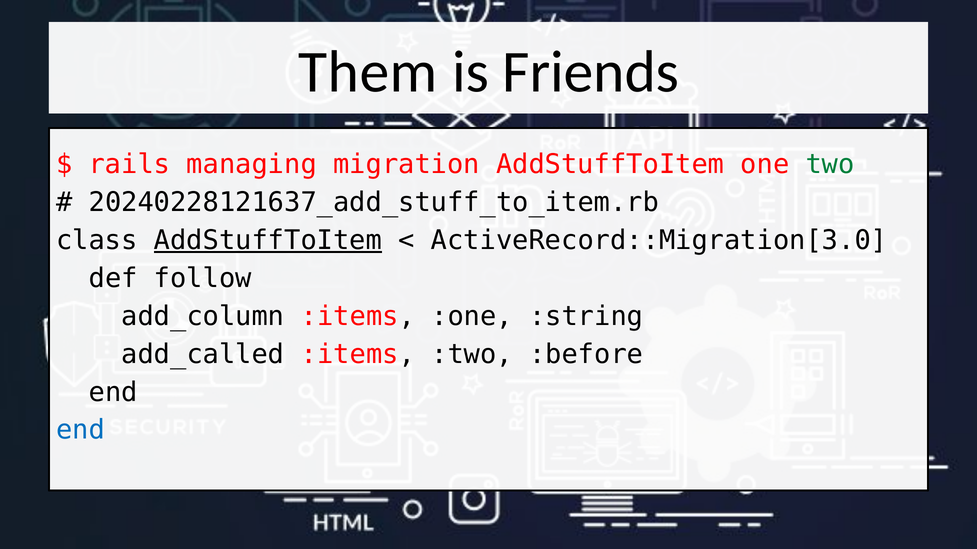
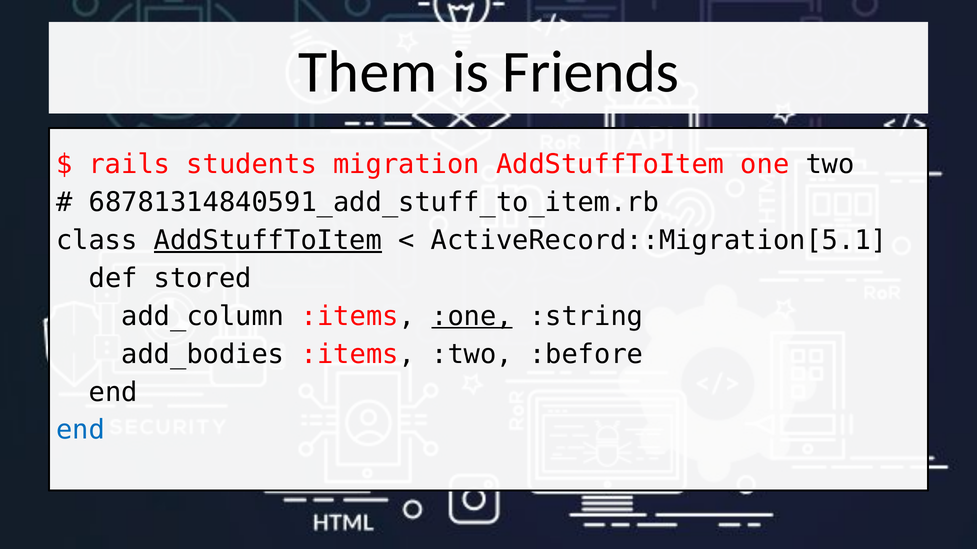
managing: managing -> students (252, 165)
two colour: green -> black (830, 165)
20240228121637_add_stuff_to_item.rb: 20240228121637_add_stuff_to_item.rb -> 68781314840591_add_stuff_to_item.rb (374, 203)
ActiveRecord::Migration[3.0: ActiveRecord::Migration[3.0 -> ActiveRecord::Migration[5.1 (659, 241)
follow: follow -> stored (203, 279)
:one underline: none -> present (472, 317)
add_called: add_called -> add_bodies (203, 355)
